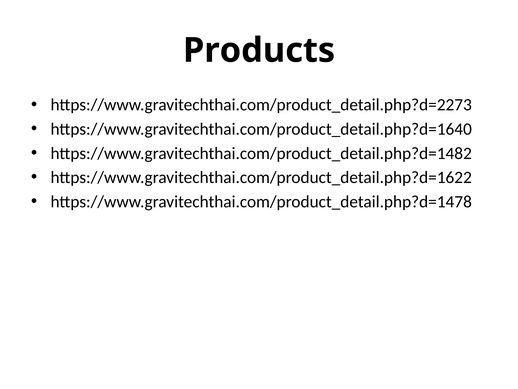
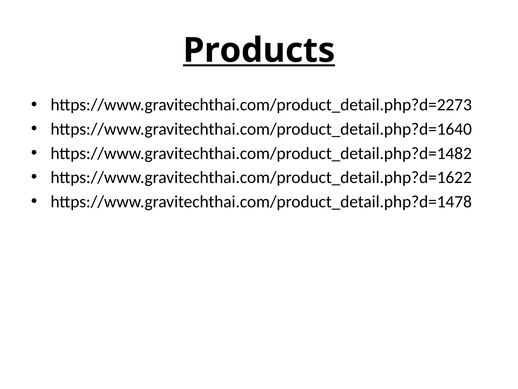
Products underline: none -> present (259, 50)
